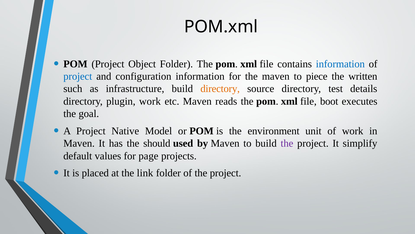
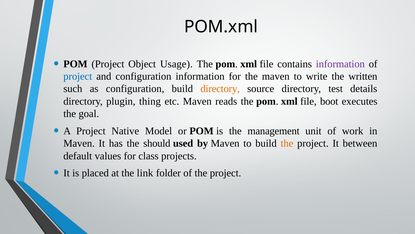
Object Folder: Folder -> Usage (176, 64)
information colour: blue -> purple (340, 64)
piece: piece -> write (317, 76)
as infrastructure: infrastructure -> configuration (135, 89)
plugin work: work -> thing (150, 101)
environment: environment -> management (274, 131)
the colour: purple -> orange (287, 143)
simplify: simplify -> between (360, 143)
page: page -> class (149, 156)
